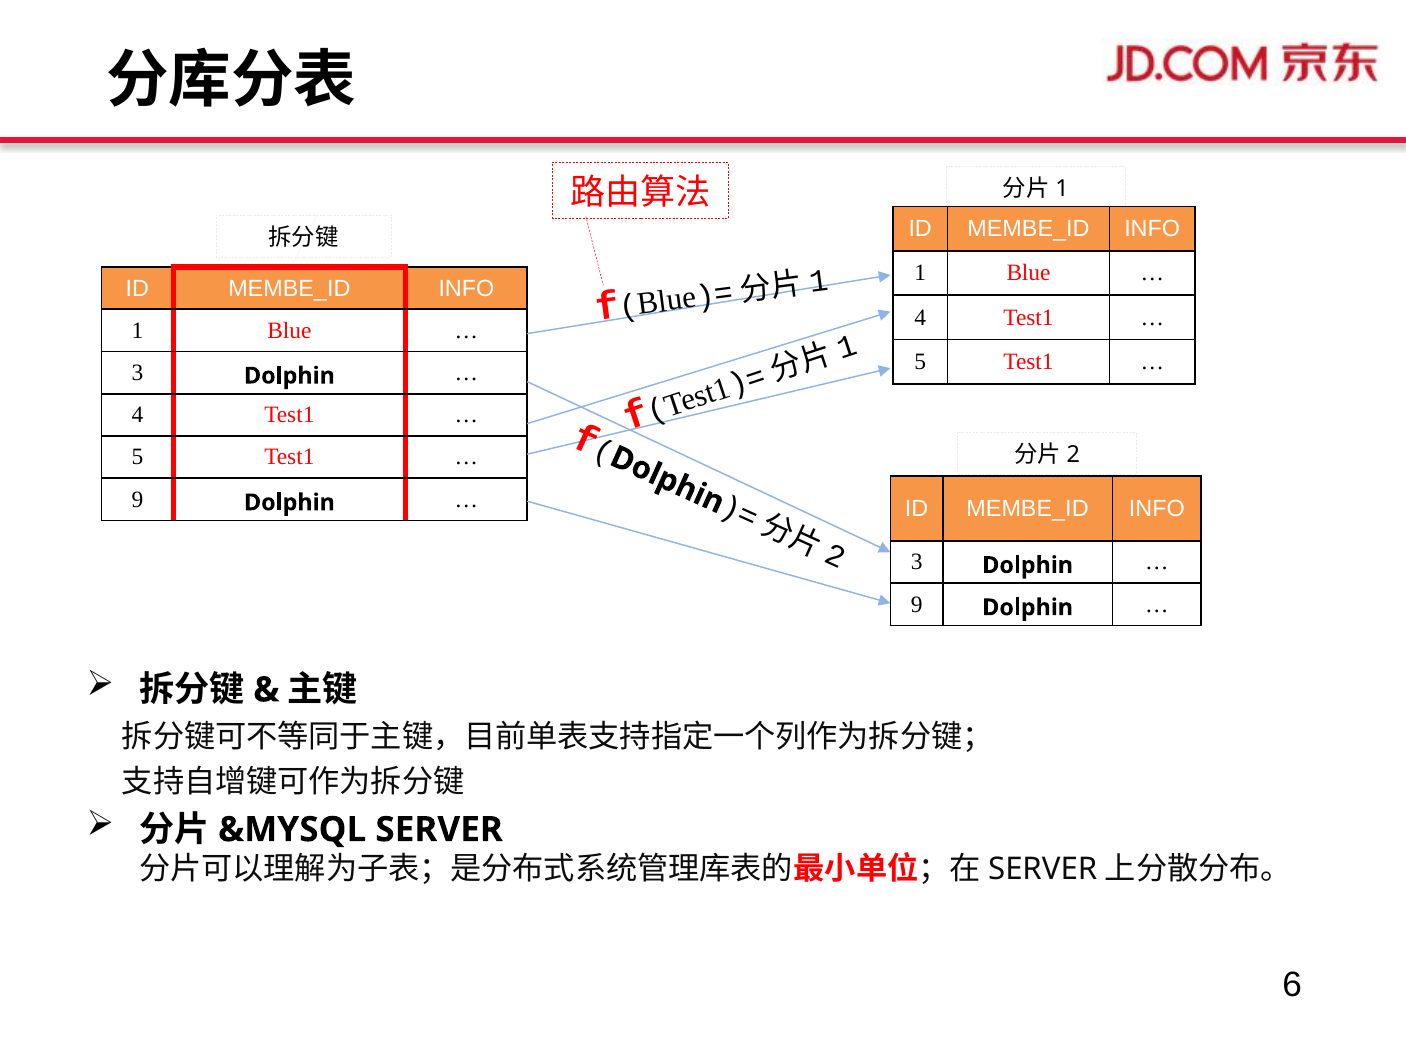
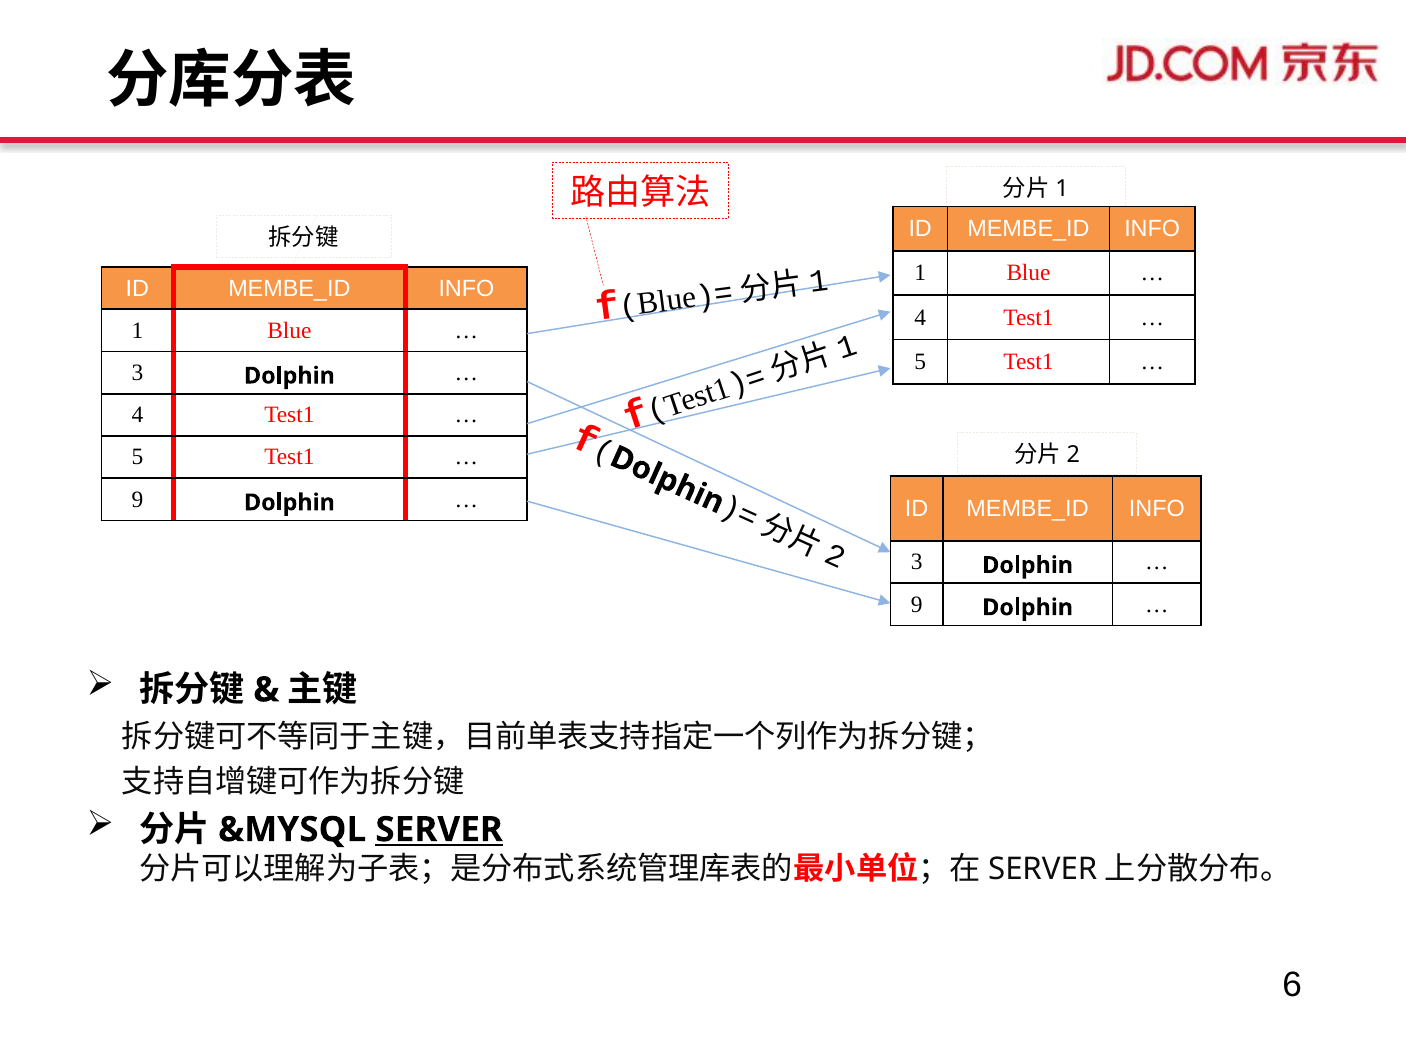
SERVER underline: none -> present (439, 829)
